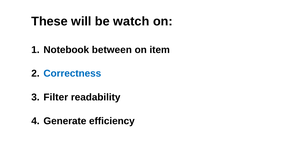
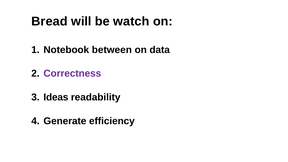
These: These -> Bread (49, 21)
item: item -> data (160, 50)
Correctness colour: blue -> purple (72, 74)
Filter: Filter -> Ideas (56, 97)
